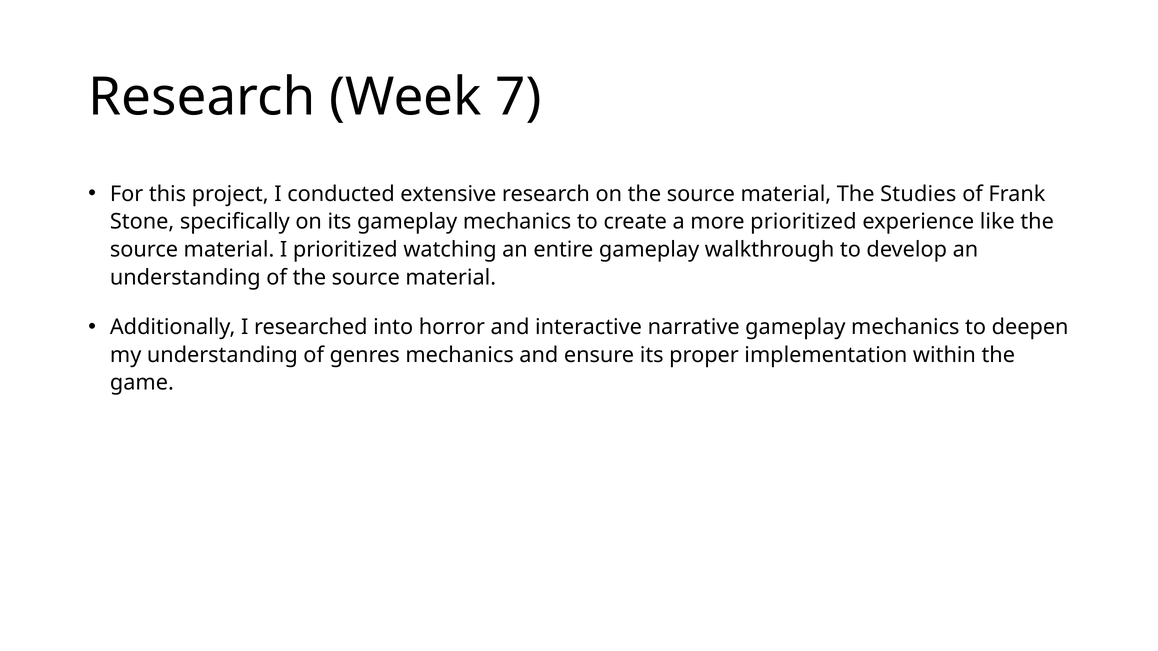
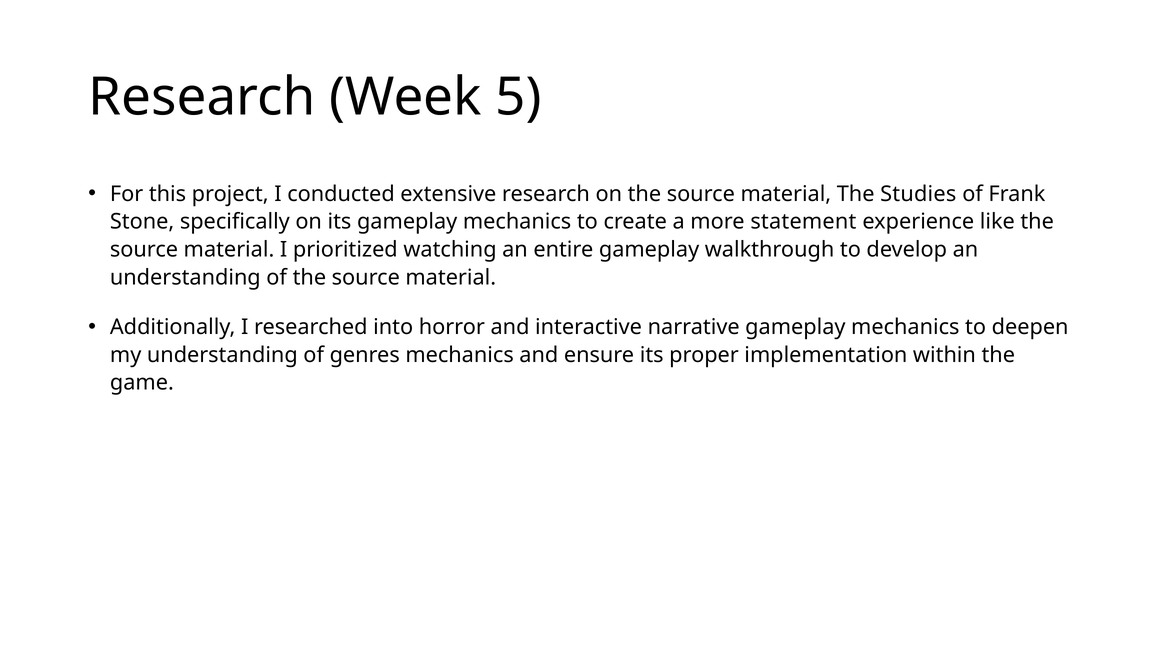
7: 7 -> 5 (519, 97)
more prioritized: prioritized -> statement (803, 222)
